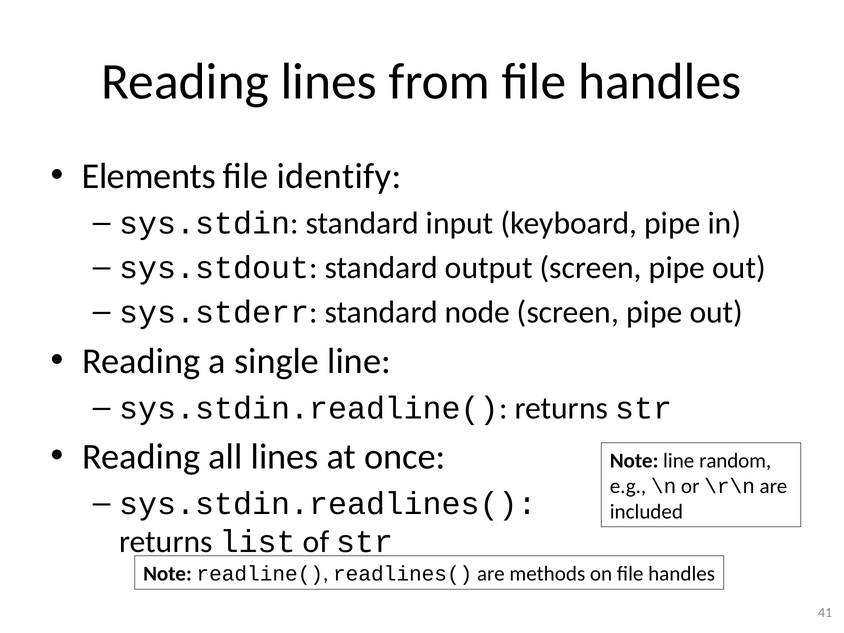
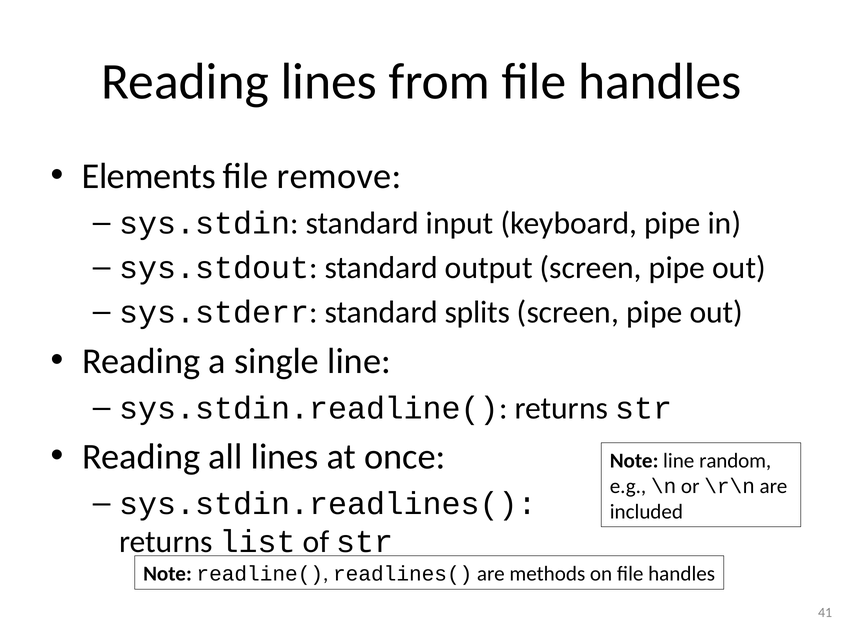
identify: identify -> remove (339, 176)
node: node -> splits (477, 313)
